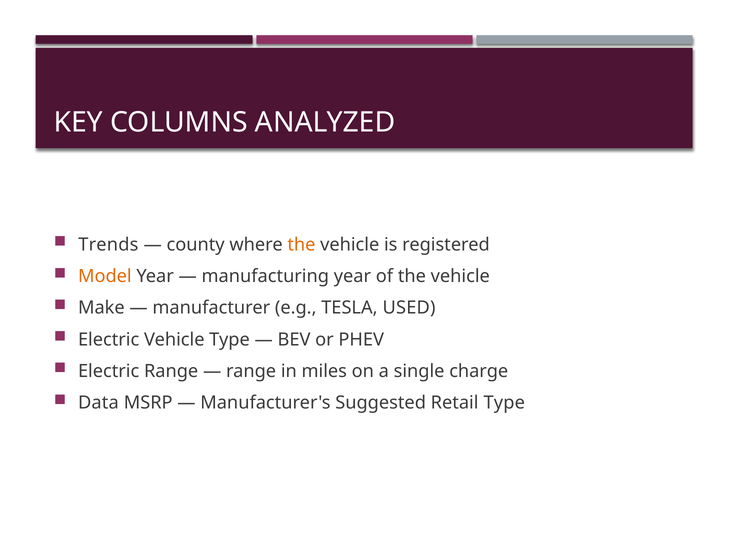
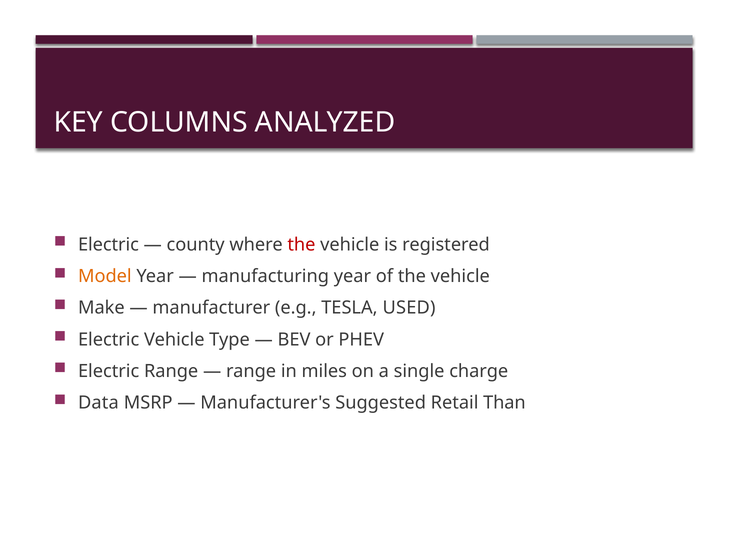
Trends: Trends -> Electric (108, 245)
the colour: orange -> red (301, 245)
Retail Type: Type -> Than (504, 403)
